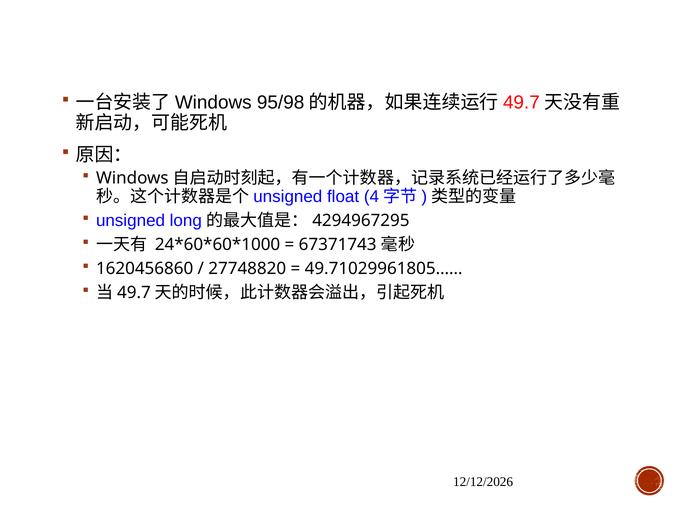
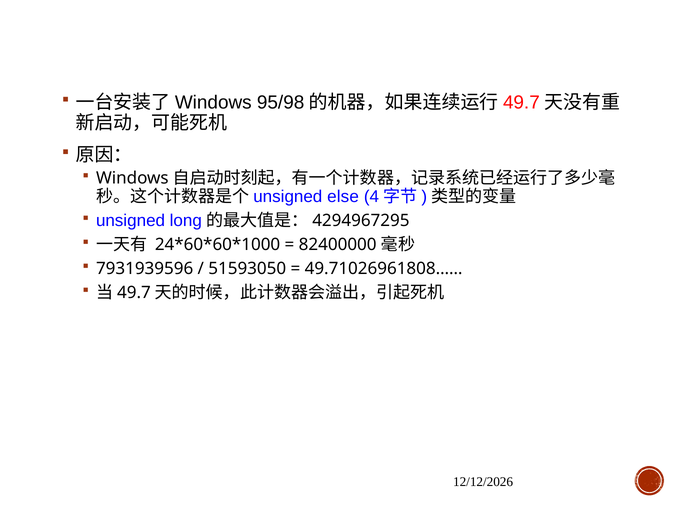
float: float -> else (343, 196)
67371743: 67371743 -> 82400000 (338, 245)
1620456860: 1620456860 -> 7931939596 (145, 269)
27748820: 27748820 -> 51593050 (247, 269)
49.71029961805……: 49.71029961805…… -> 49.71026961808…… (384, 269)
